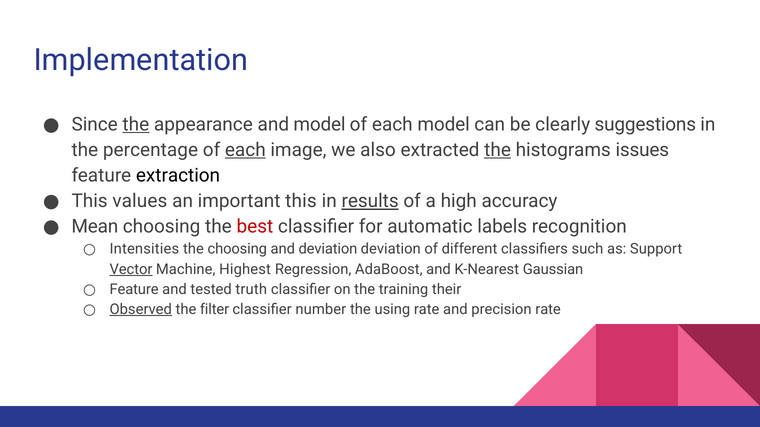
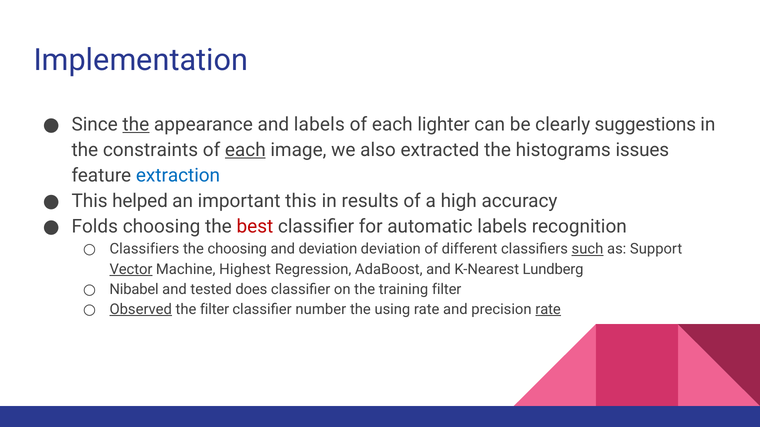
and model: model -> labels (319, 124)
each model: model -> lighter (444, 124)
percentage: percentage -> constraints (151, 150)
the underline: present -> none (498, 150)
extraction colour: black -> blue (178, 176)
values: values -> helped (140, 201)
results underline: present -> none (370, 201)
Mean: Mean -> Folds (95, 227)
Intensities: Intensities -> Classifiers (144, 249)
such underline: none -> present (587, 249)
Gaussian: Gaussian -> Lundberg (553, 269)
Feature: Feature -> Nibabel (134, 290)
truth: truth -> does (251, 290)
training their: their -> filter (447, 290)
rate underline: none -> present (548, 310)
